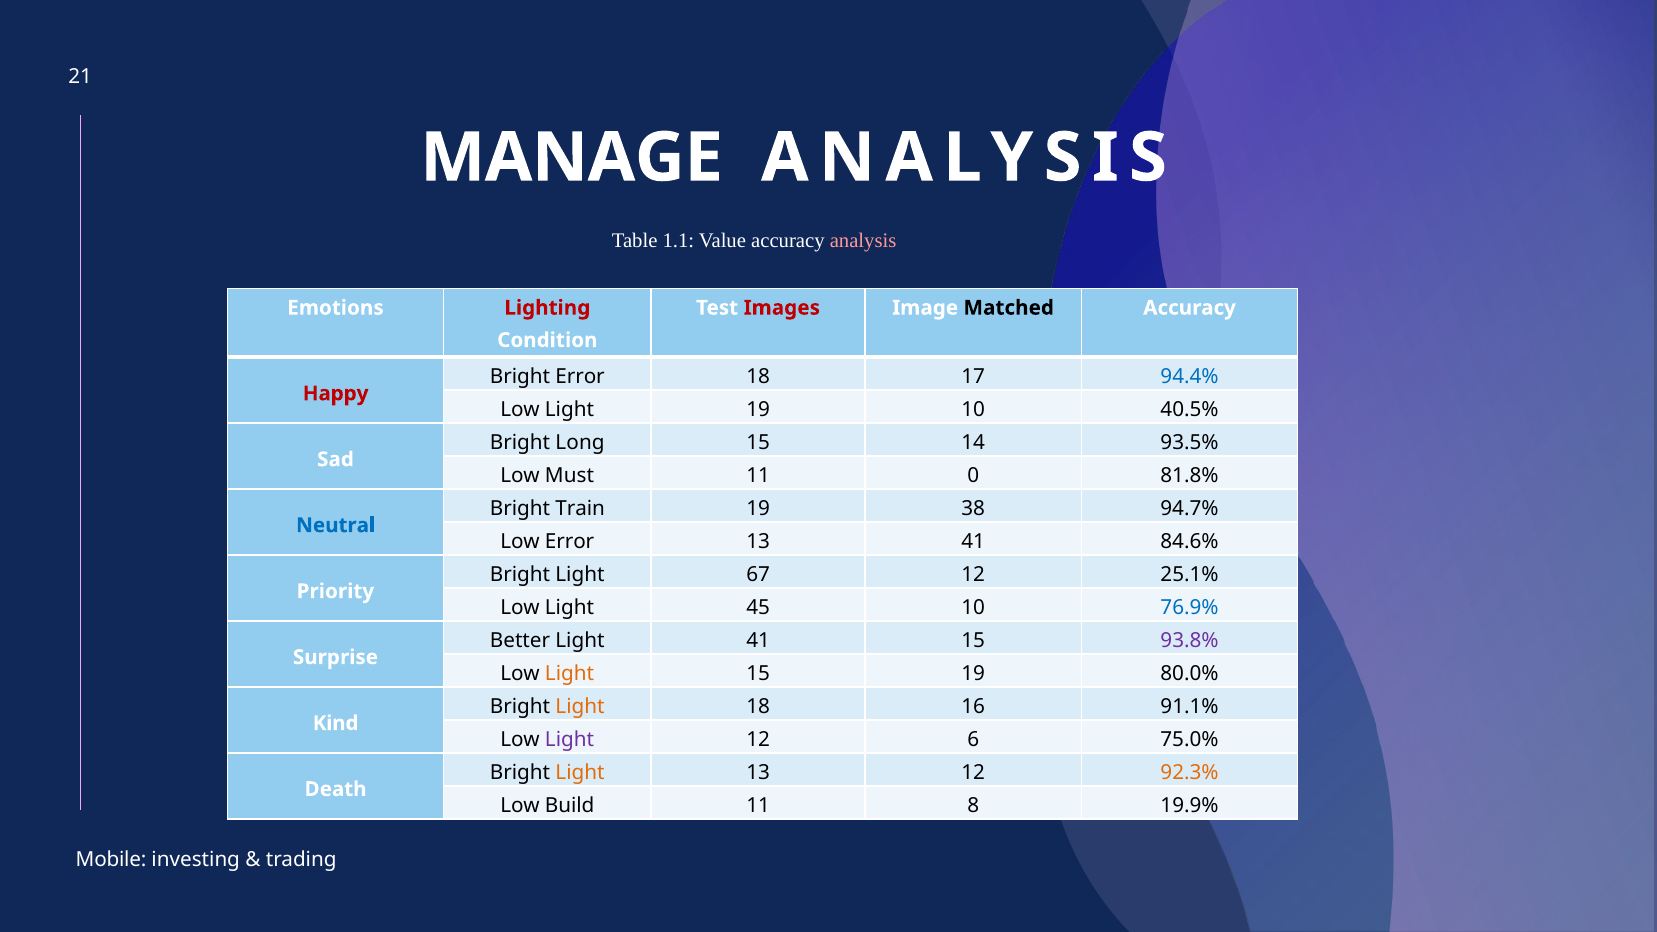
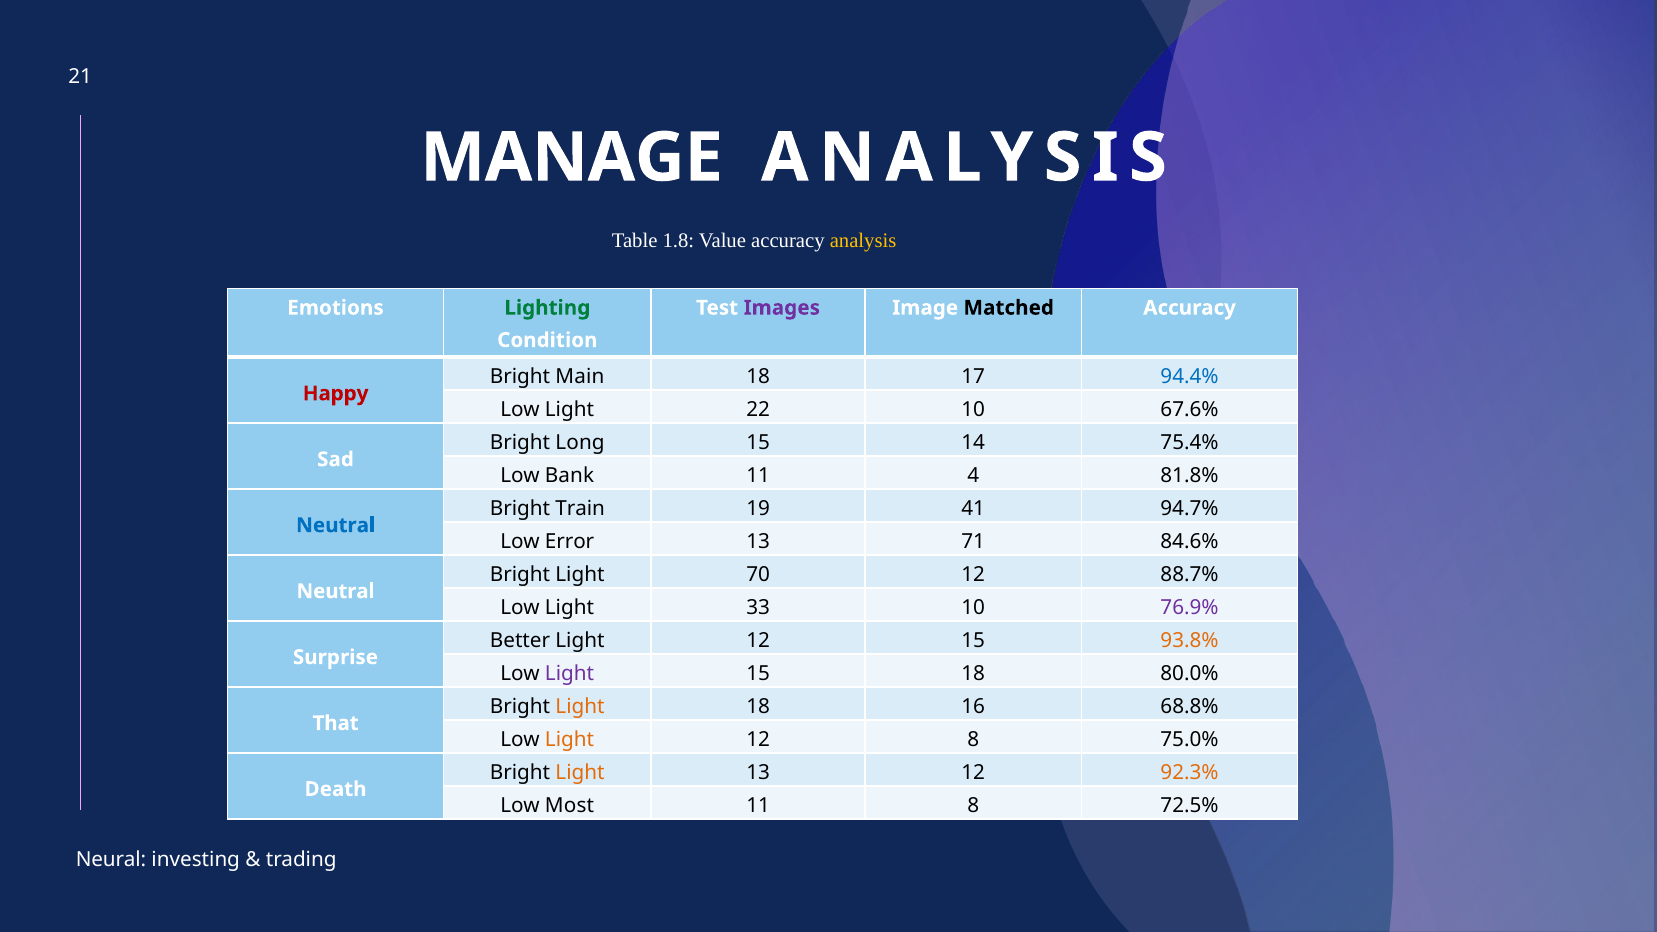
1.1: 1.1 -> 1.8 (678, 241)
analysis colour: pink -> yellow (863, 241)
Lighting colour: red -> green (547, 308)
Images colour: red -> purple (782, 308)
Bright Error: Error -> Main (580, 377)
Light 19: 19 -> 22 (758, 410)
40.5%: 40.5% -> 67.6% (1190, 410)
93.5%: 93.5% -> 75.4% (1190, 443)
Must: Must -> Bank (570, 476)
0: 0 -> 4 (973, 476)
38: 38 -> 41 (973, 509)
13 41: 41 -> 71 (973, 542)
67: 67 -> 70 (758, 575)
25.1%: 25.1% -> 88.7% (1190, 575)
Priority: Priority -> Neutral (336, 591)
45: 45 -> 33 (758, 608)
76.9% colour: blue -> purple (1190, 608)
41: 41 -> 12 (758, 641)
93.8% colour: purple -> orange (1190, 641)
Light colour: orange -> purple (570, 673)
15 19: 19 -> 18 (973, 673)
91.1%: 91.1% -> 68.8% (1190, 706)
Kind: Kind -> That (336, 723)
Light colour: purple -> orange (570, 739)
12 6: 6 -> 8 (973, 739)
Build: Build -> Most (569, 805)
19.9%: 19.9% -> 72.5% (1190, 805)
Mobile: Mobile -> Neural (111, 860)
